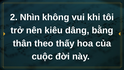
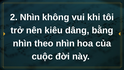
thân: thân -> nhìn (22, 43)
theo thấy: thấy -> nhìn (65, 43)
